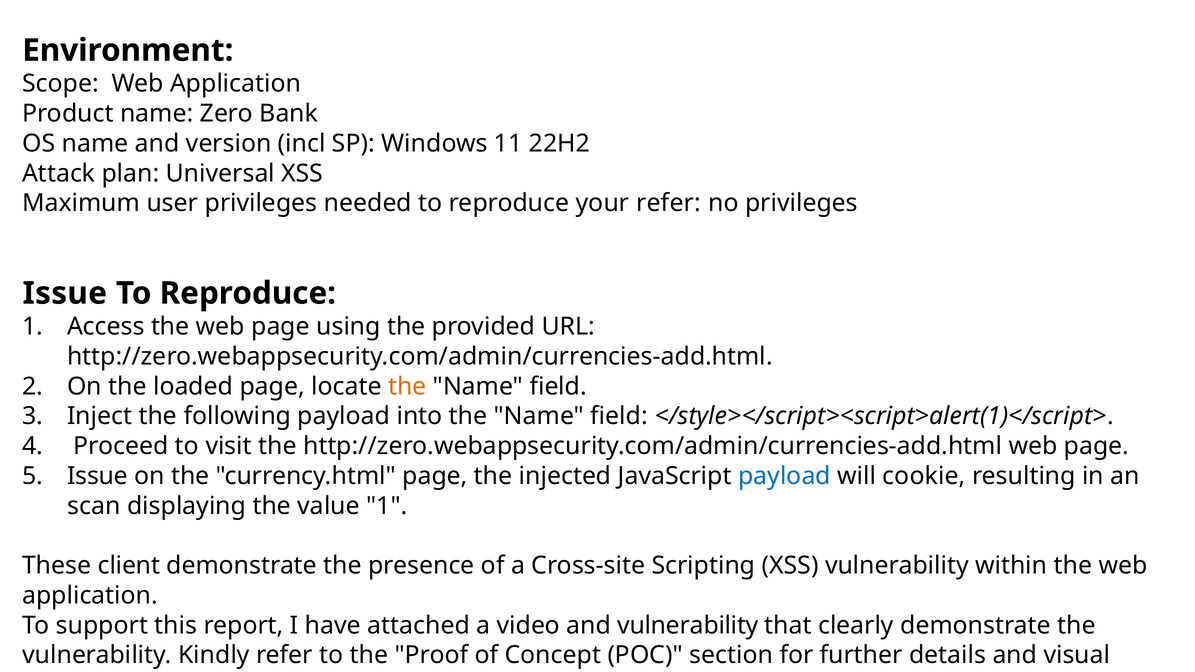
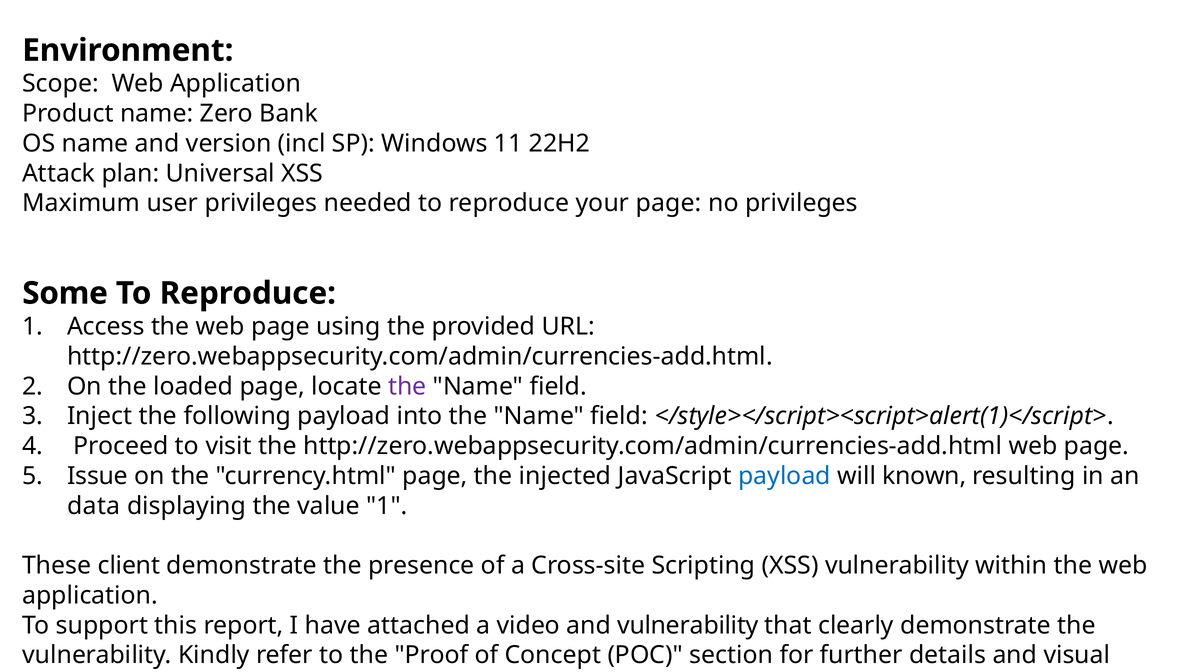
your refer: refer -> page (669, 203)
Issue: Issue -> Some (65, 293)
the colour: orange -> purple (407, 387)
cookie: cookie -> known (924, 476)
scan: scan -> data (94, 506)
